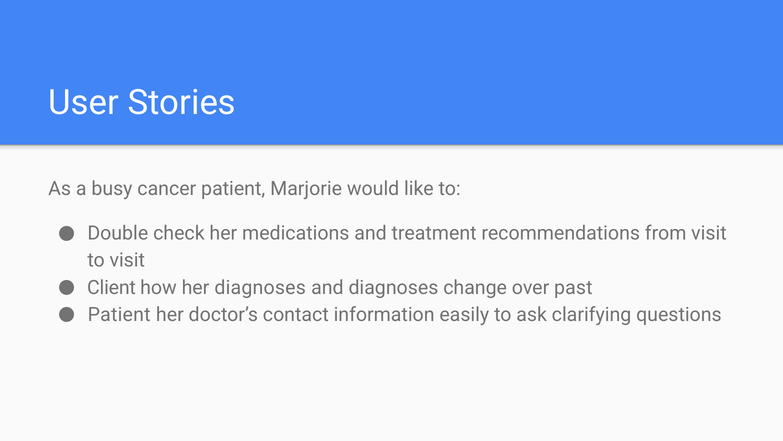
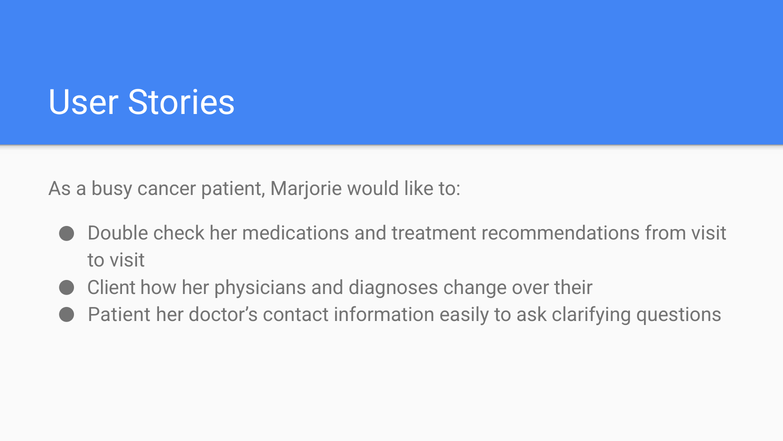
her diagnoses: diagnoses -> physicians (260, 287)
past: past -> their (573, 287)
